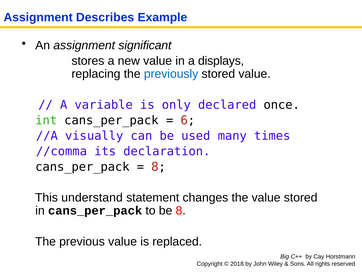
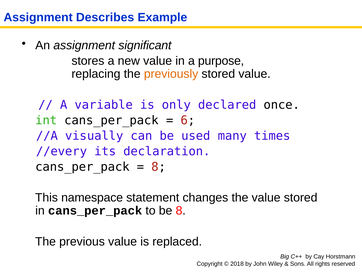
displays: displays -> purpose (221, 61)
previously colour: blue -> orange (171, 74)
//comma: //comma -> //every (62, 151)
understand: understand -> namespace (92, 197)
